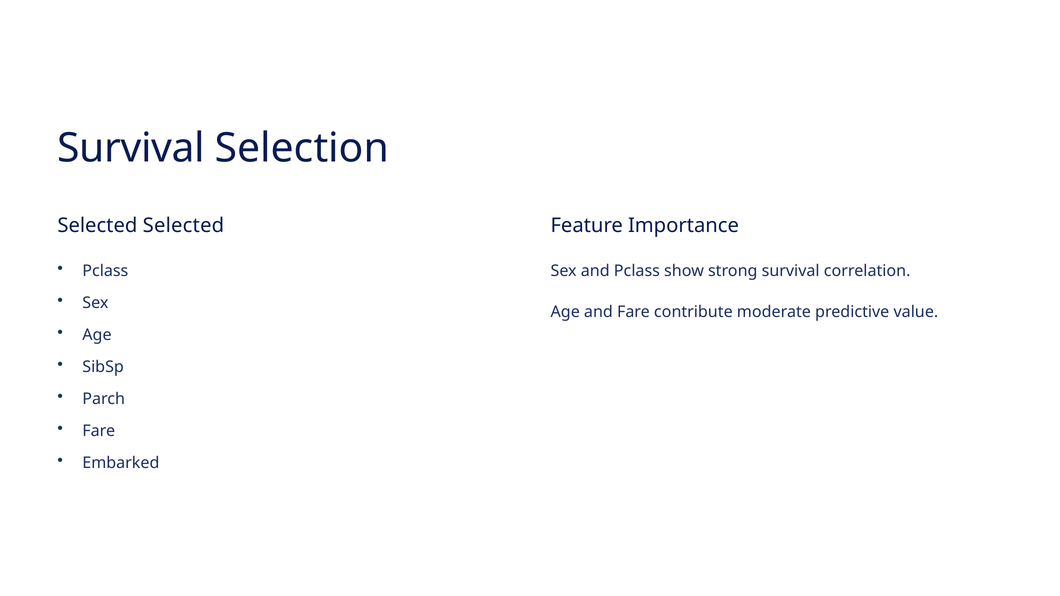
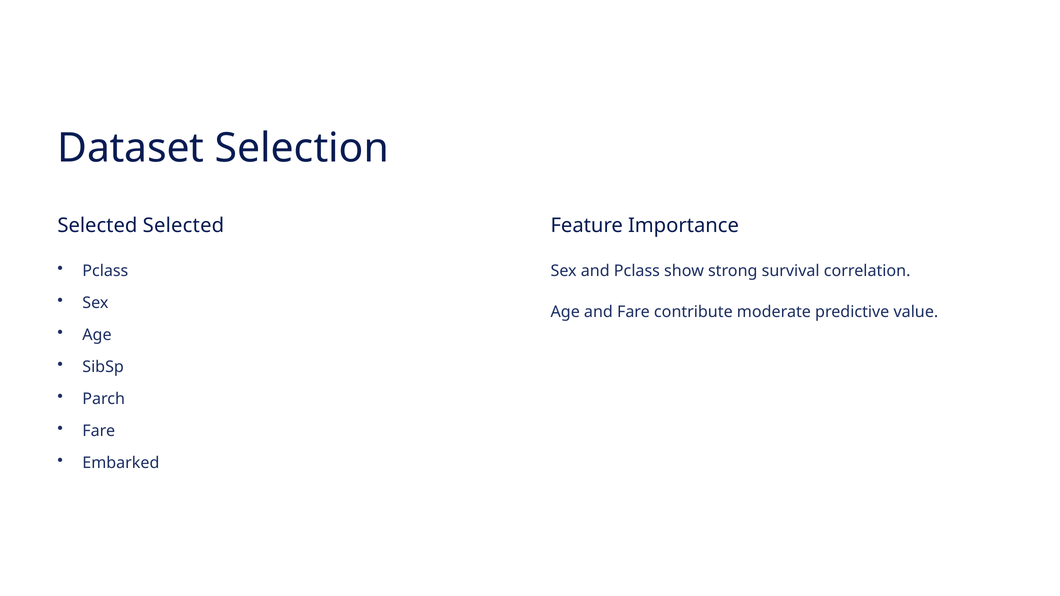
Survival: Survival -> Dataset (131, 148)
